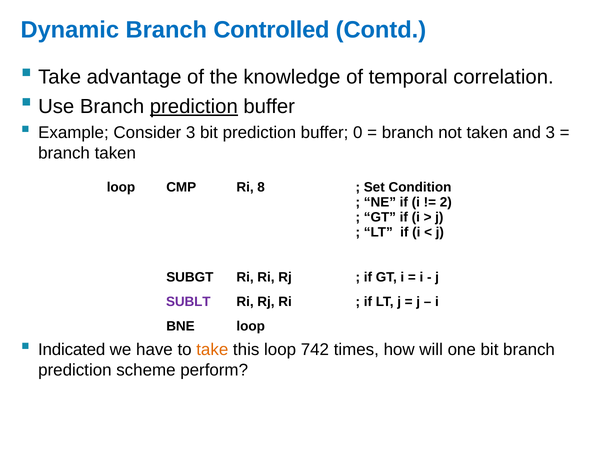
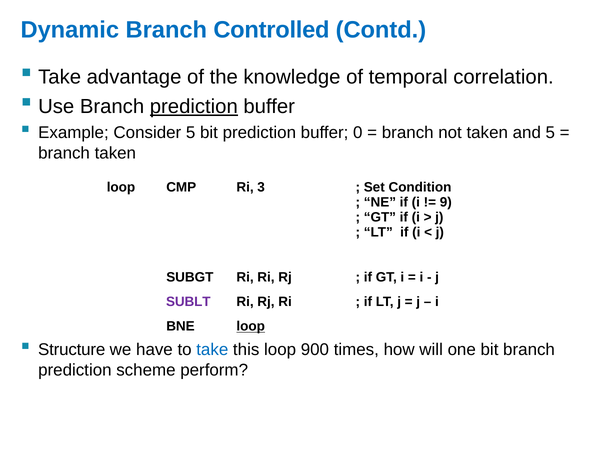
Consider 3: 3 -> 5 (191, 133)
and 3: 3 -> 5 (550, 133)
8: 8 -> 3 (261, 187)
2: 2 -> 9 (446, 202)
loop underline: none -> present (251, 326)
Indicated: Indicated -> Structure (72, 350)
take colour: orange -> blue (212, 350)
742: 742 -> 900 (315, 350)
